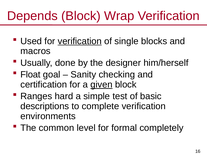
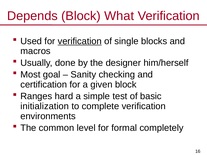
Wrap: Wrap -> What (119, 16)
Float: Float -> Most (30, 75)
given underline: present -> none (101, 85)
descriptions: descriptions -> initialization (45, 106)
